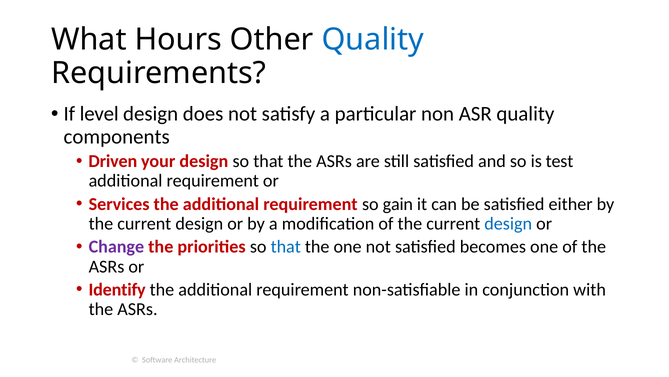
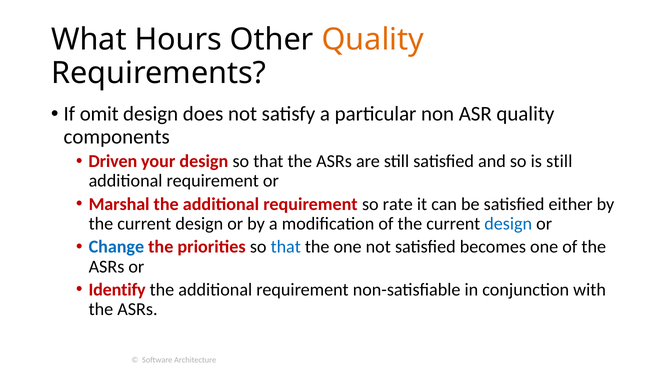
Quality colour: blue -> orange (373, 40)
level: level -> omit (99, 114)
is test: test -> still (559, 161)
Services: Services -> Marshal (119, 204)
gain: gain -> rate (398, 204)
Change colour: purple -> blue (116, 246)
